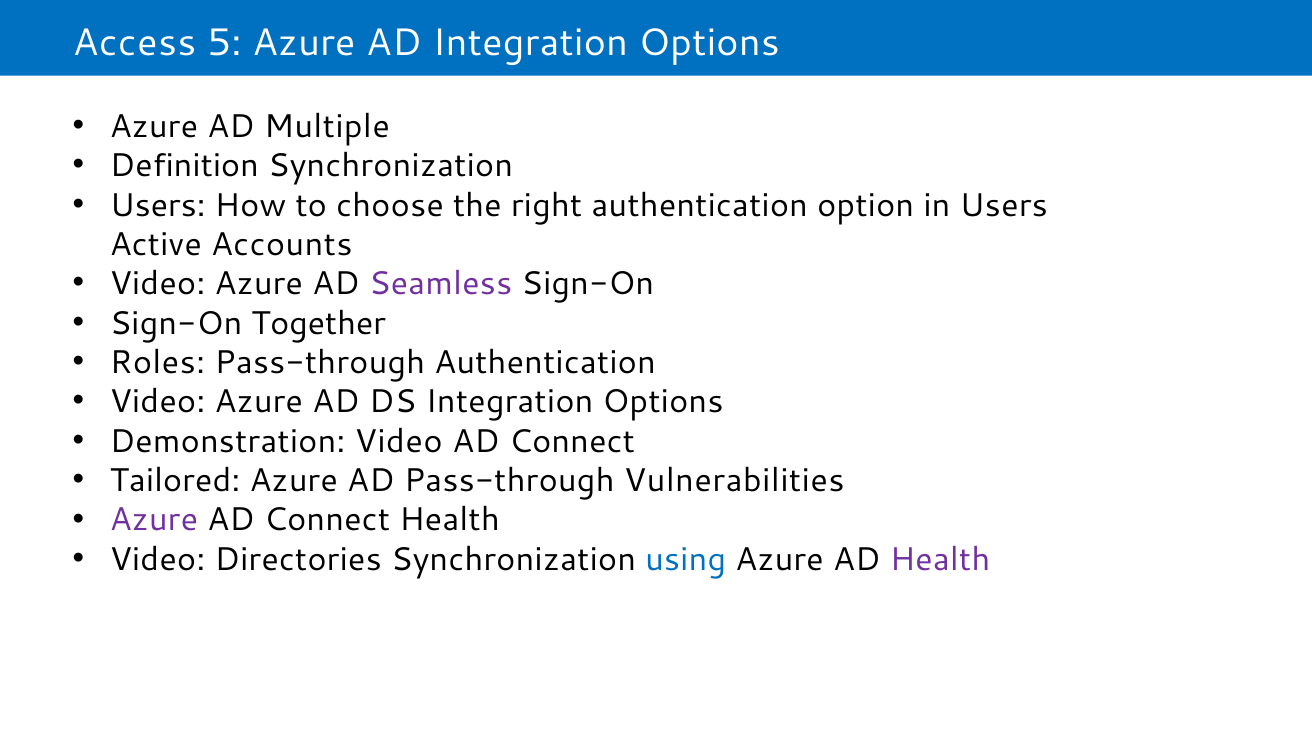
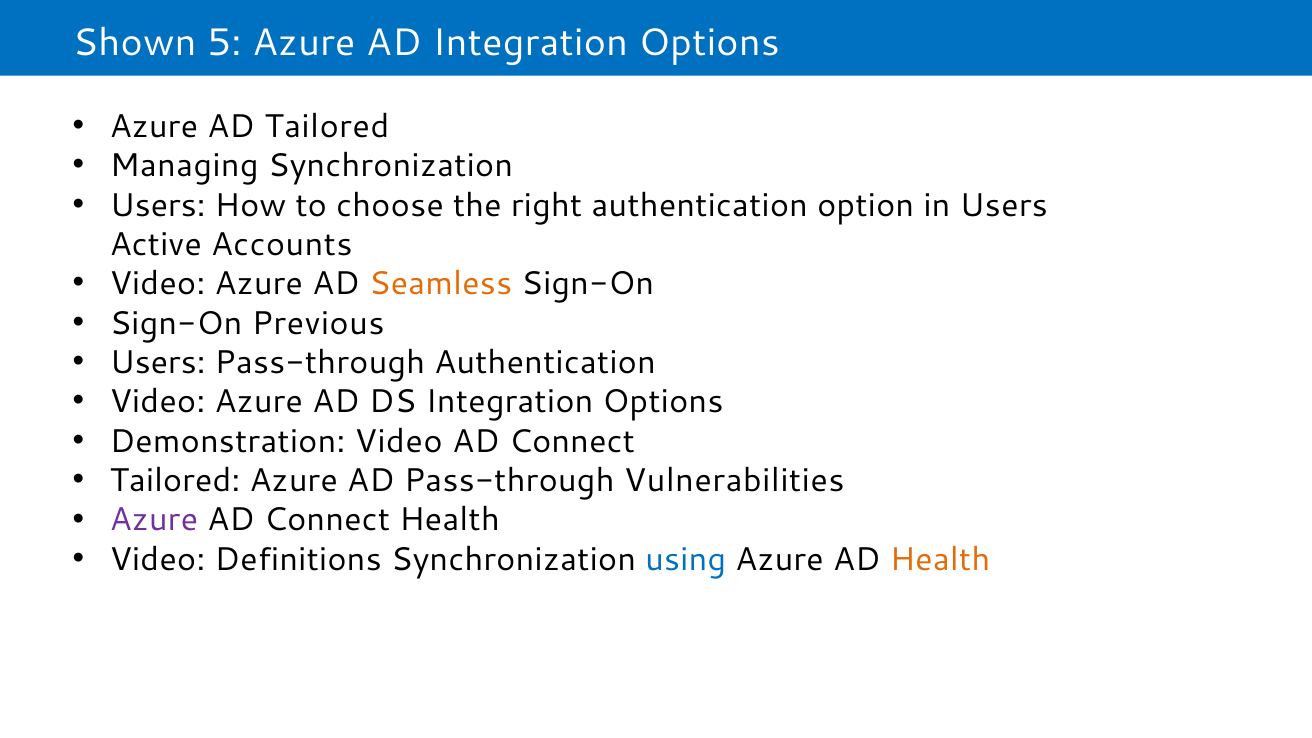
Access: Access -> Shown (135, 43)
AD Multiple: Multiple -> Tailored (327, 126)
Definition: Definition -> Managing (184, 166)
Seamless colour: purple -> orange (441, 284)
Together: Together -> Previous (318, 323)
Roles: Roles -> Users (158, 363)
Directories: Directories -> Definitions (298, 559)
Health colour: purple -> orange (940, 559)
